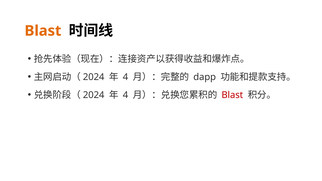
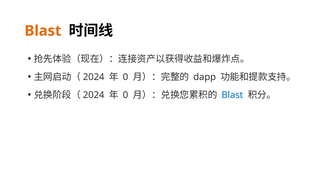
4: 4 -> 0 (125, 77)
4: 4 -> 0 (125, 95)
Blast colour: red -> blue (232, 95)
